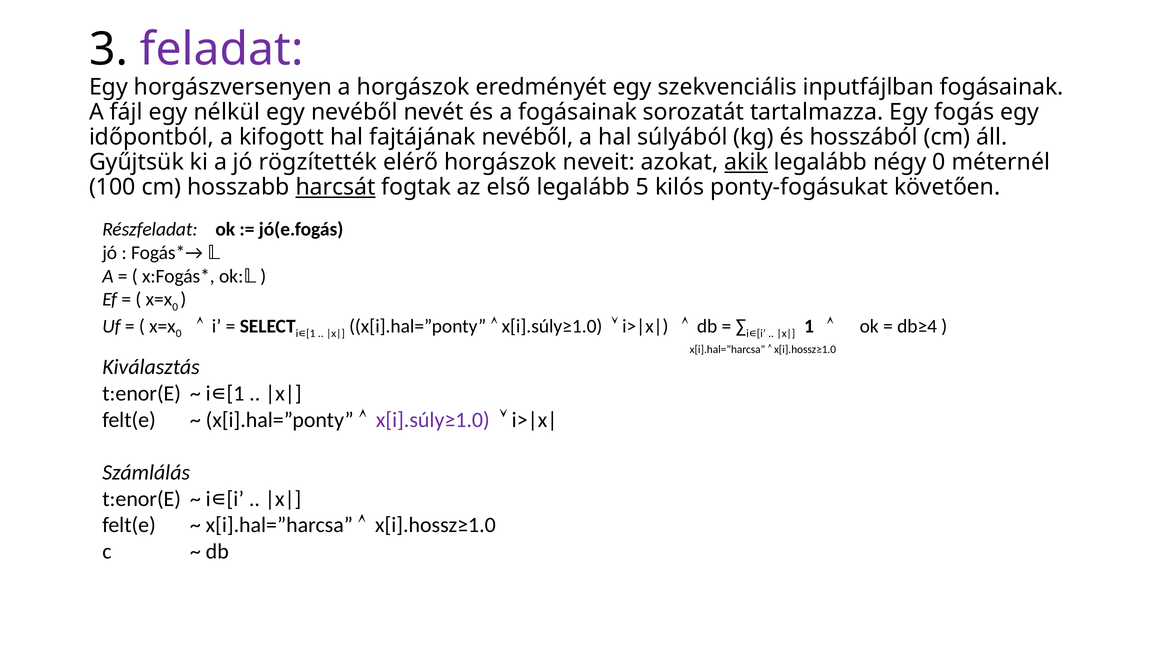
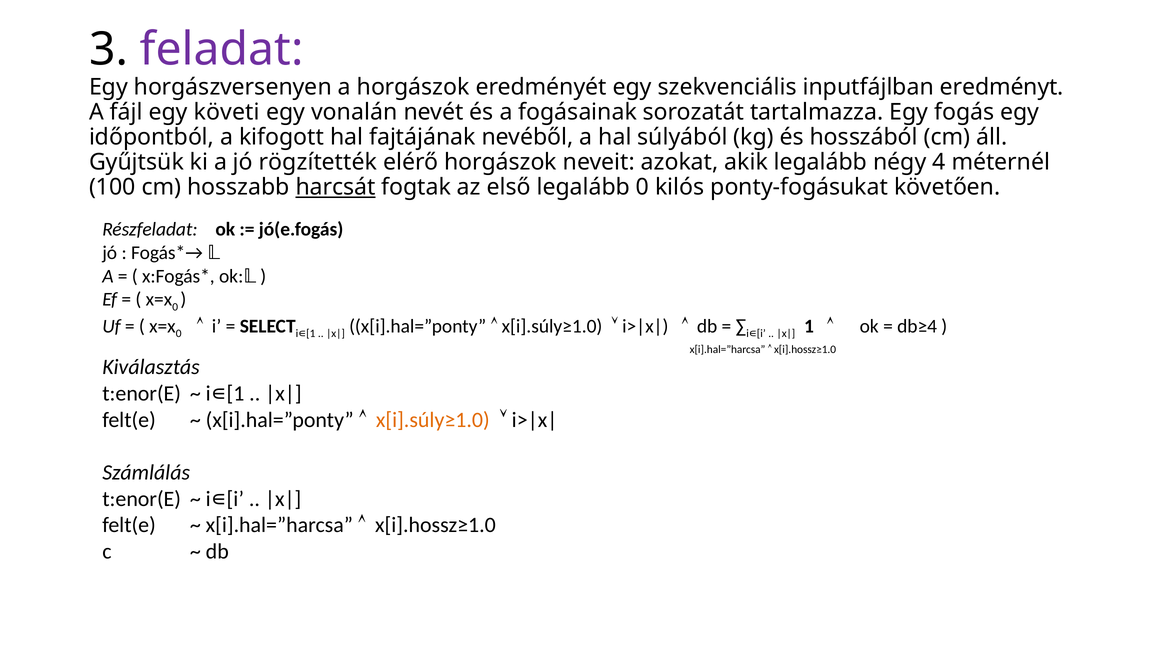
inputfájlban fogásainak: fogásainak -> eredményt (1002, 87)
nélkül: nélkül -> követi (227, 112)
egy nevéből: nevéből -> vonalán (354, 112)
akik underline: present -> none (746, 162)
négy 0: 0 -> 4 (939, 162)
legalább 5: 5 -> 0 (643, 187)
x[i].súly≥1.0 colour: purple -> orange (433, 420)
